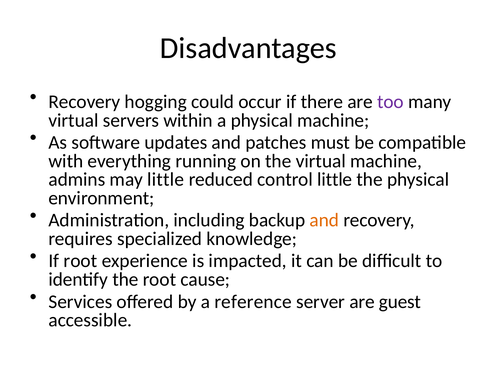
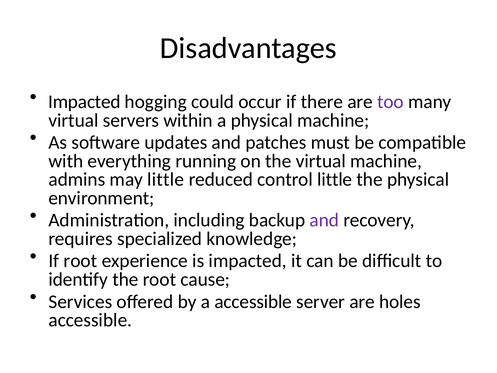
Recovery: Recovery -> Impacted (84, 102)
and colour: orange -> purple (324, 220)
a reference: reference -> accessible (253, 301)
guest: guest -> holes (400, 301)
